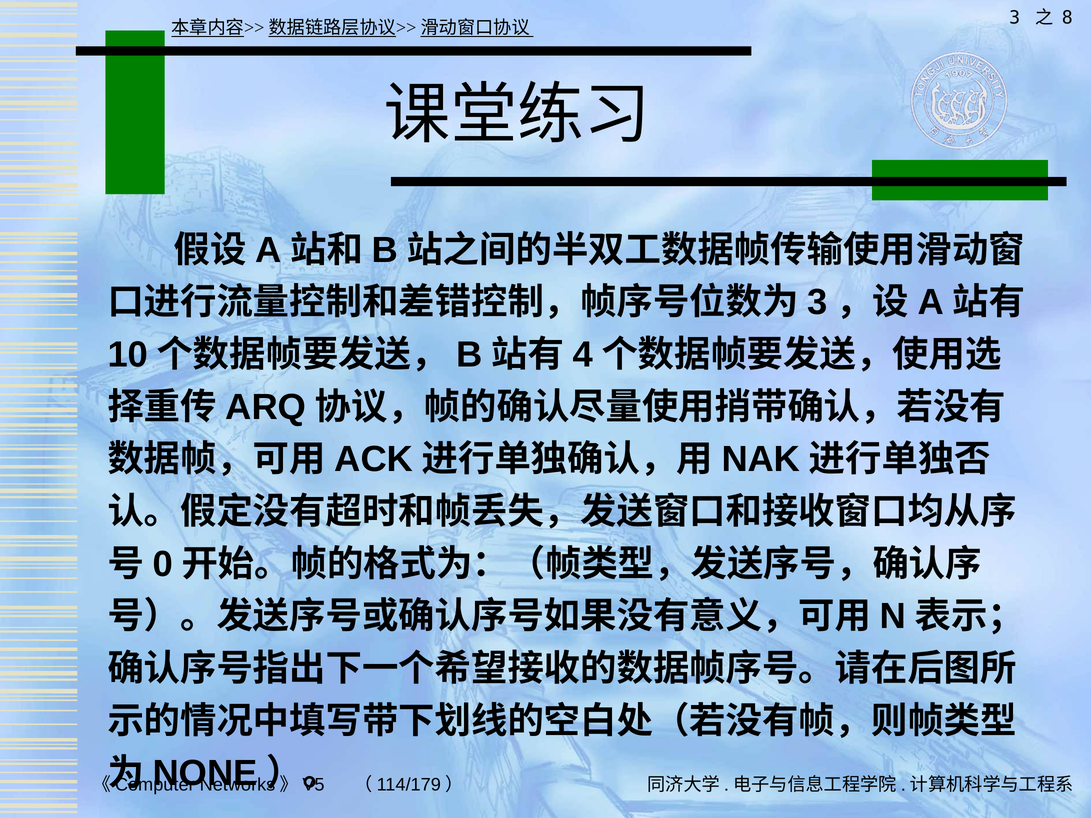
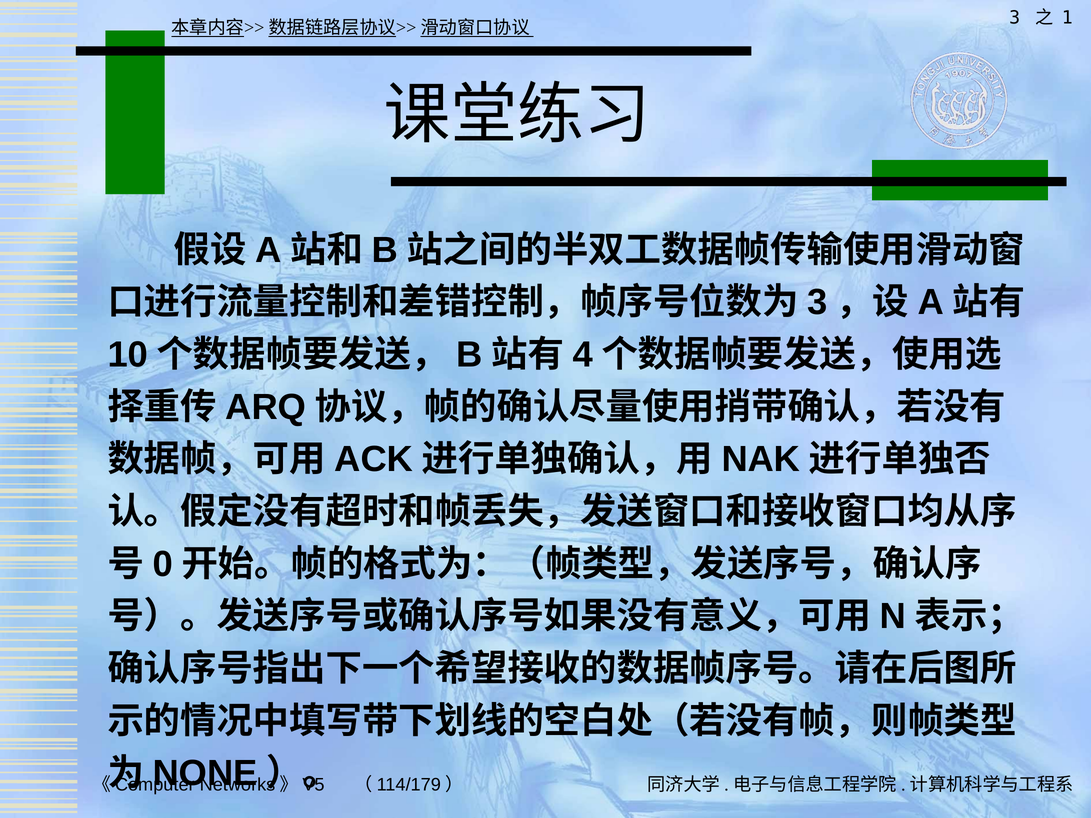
8: 8 -> 1 (1067, 18)
